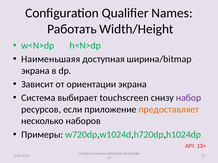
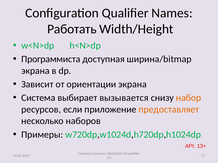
Наименьшаяя: Наименьшаяя -> Программиста (51, 59)
touchscreen: touchscreen -> вызывается (124, 98)
набор colour: purple -> orange (189, 98)
